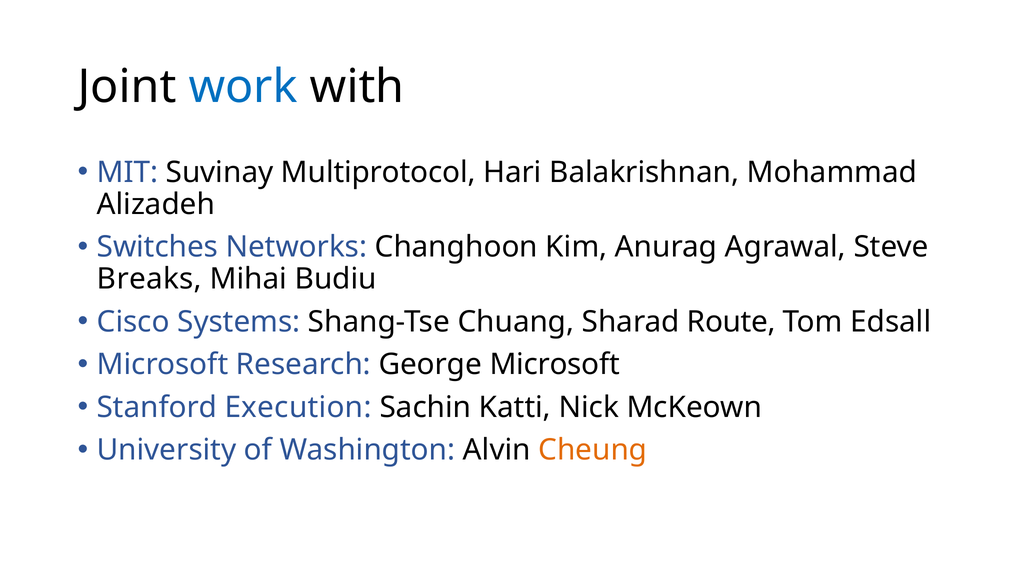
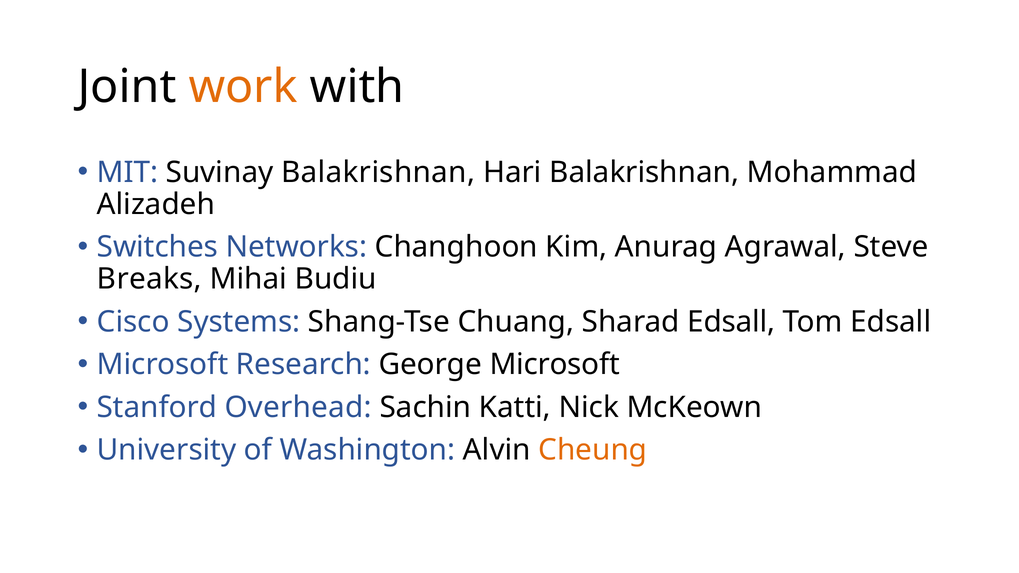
work colour: blue -> orange (243, 87)
Suvinay Multiprotocol: Multiprotocol -> Balakrishnan (378, 172)
Sharad Route: Route -> Edsall (731, 322)
Execution: Execution -> Overhead (298, 407)
